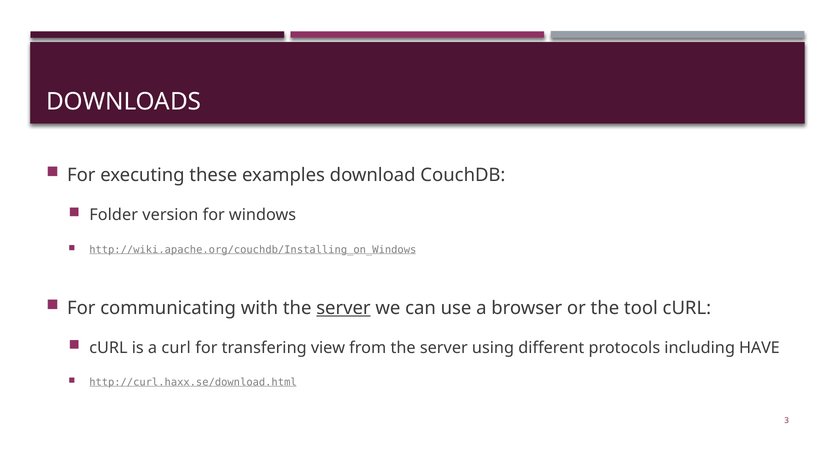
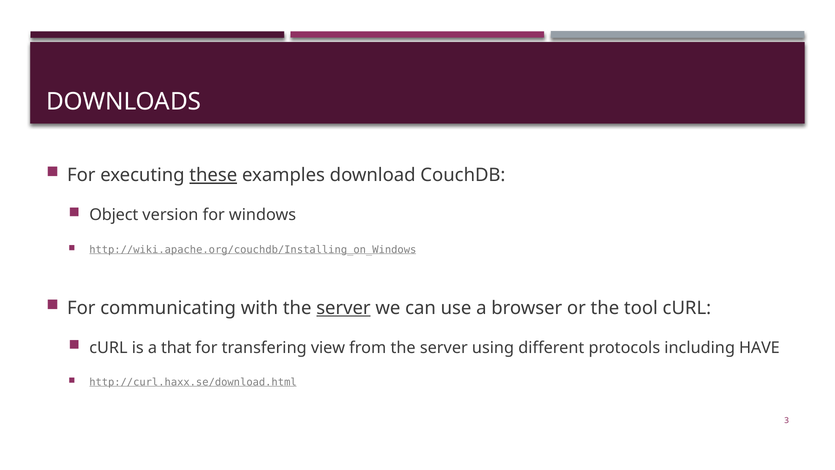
these underline: none -> present (213, 175)
Folder: Folder -> Object (114, 215)
a curl: curl -> that (176, 348)
